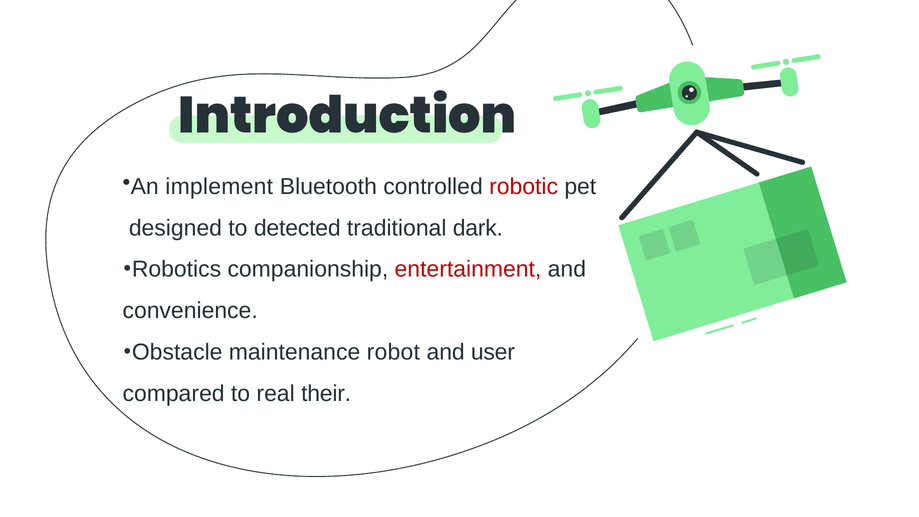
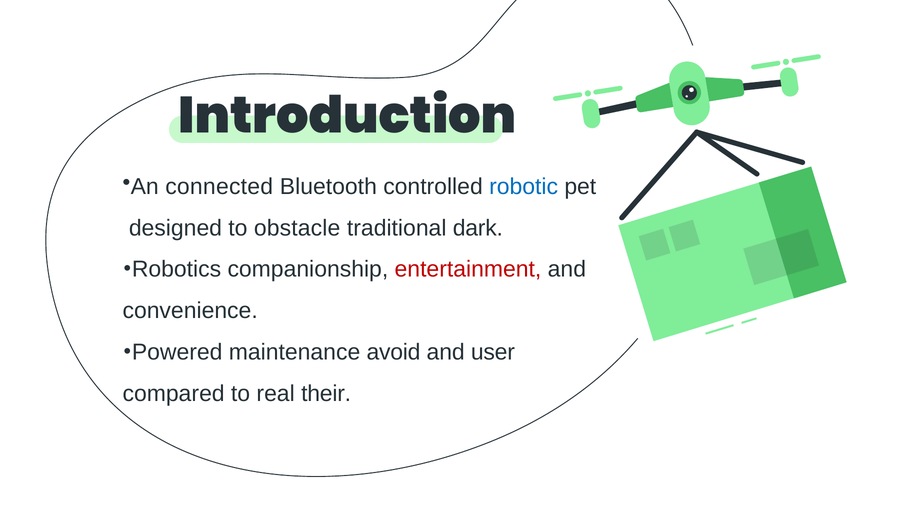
implement: implement -> connected (219, 187)
robotic colour: red -> blue (524, 187)
detected: detected -> obstacle (297, 228)
Obstacle: Obstacle -> Powered (177, 352)
robot: robot -> avoid (394, 352)
